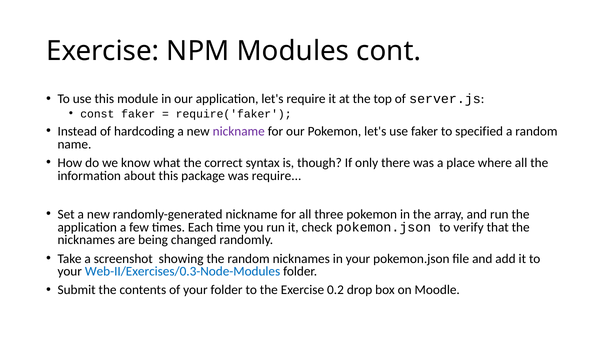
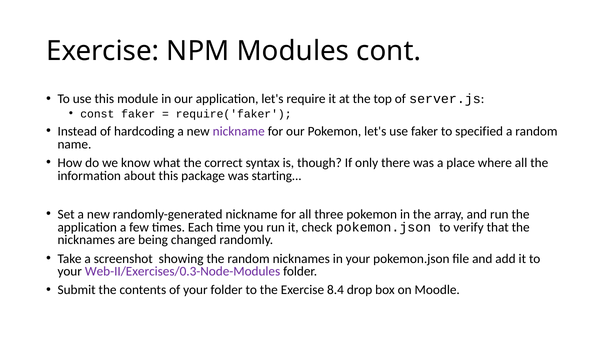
was require: require -> starting (277, 176)
Web-II/Exercises/0.3-Node-Modules colour: blue -> purple (183, 271)
0.2: 0.2 -> 8.4 (336, 290)
